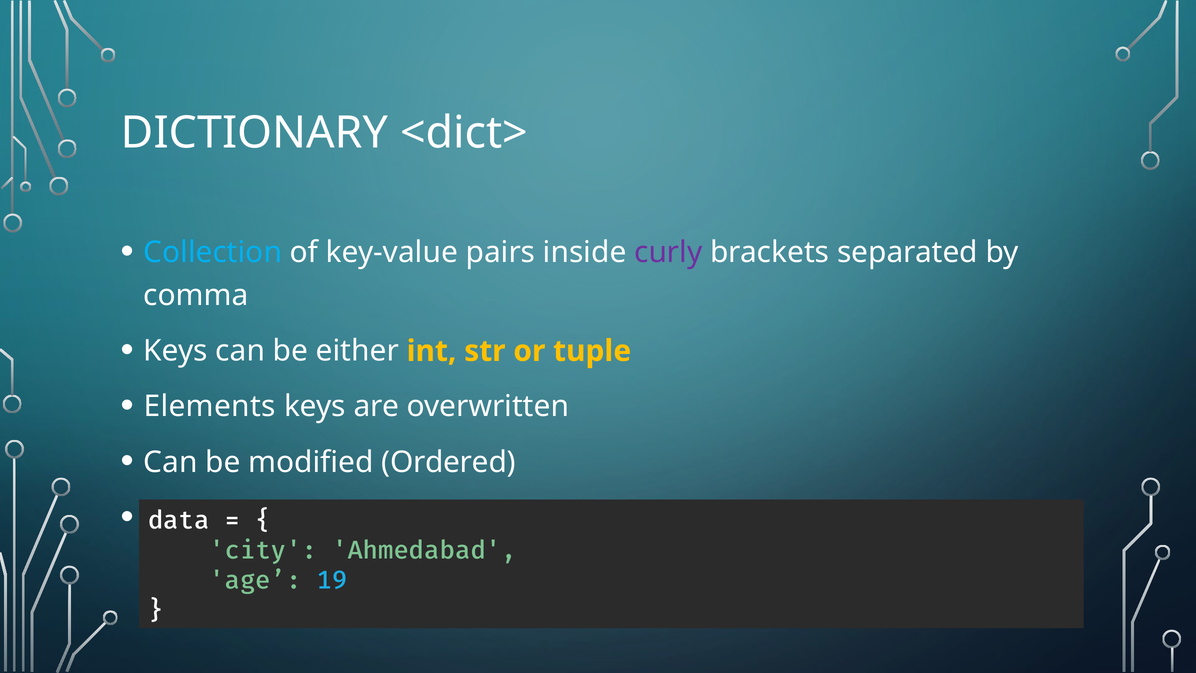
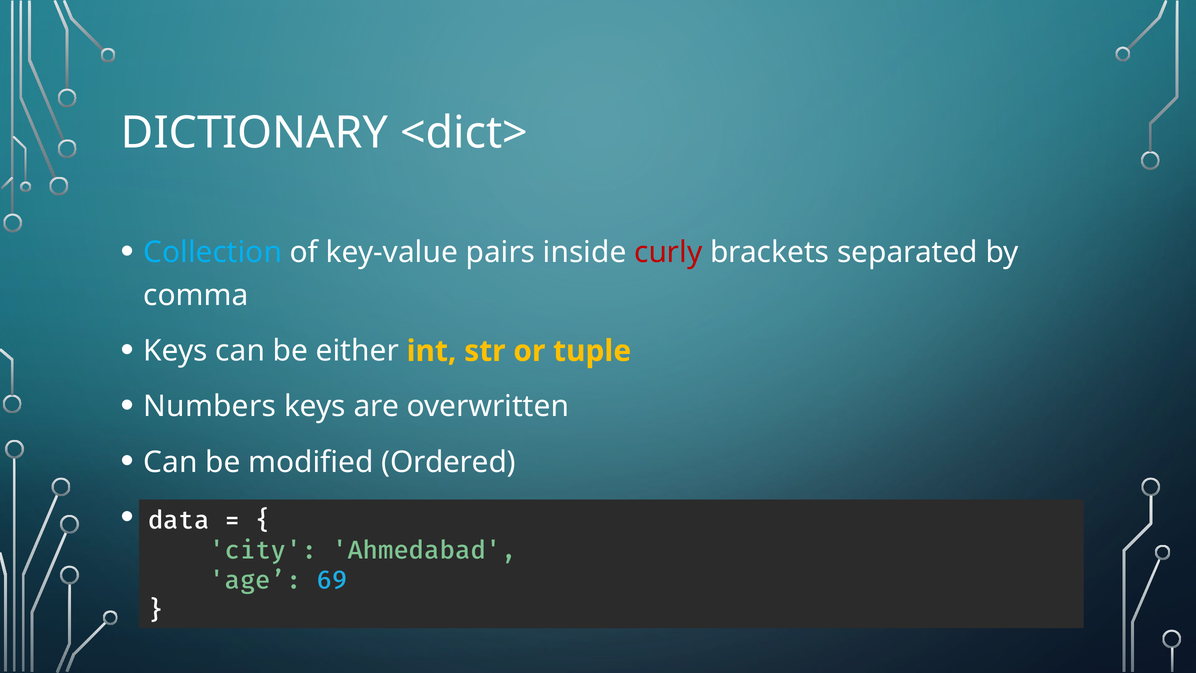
curly colour: purple -> red (668, 252)
Elements: Elements -> Numbers (210, 406)
19: 19 -> 69 (332, 580)
